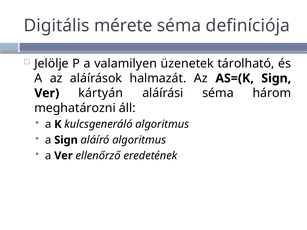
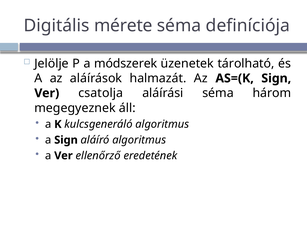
valamilyen: valamilyen -> módszerek (126, 64)
kártyán: kártyán -> csatolja (101, 93)
meghatározni: meghatározni -> megegyeznek (75, 108)
